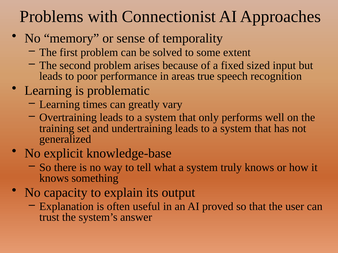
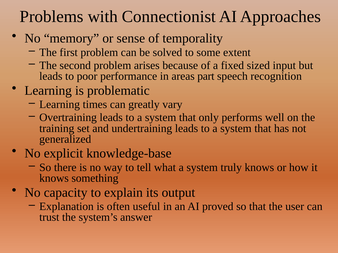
true: true -> part (206, 76)
